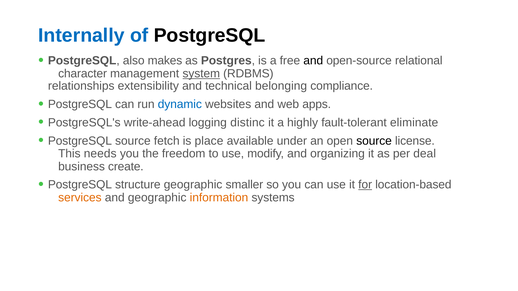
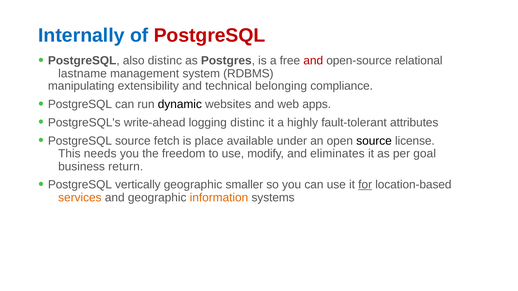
PostgreSQL colour: black -> red (210, 35)
also makes: makes -> distinc (165, 61)
and colour: black -> red (313, 61)
character: character -> lastname (83, 74)
system underline: present -> none (201, 74)
relationships: relationships -> manipulating (81, 86)
dynamic colour: blue -> black (180, 104)
eliminate: eliminate -> attributes (414, 123)
organizing: organizing -> eliminates (337, 154)
deal: deal -> goal (425, 154)
create: create -> return (126, 167)
structure: structure -> vertically (138, 185)
